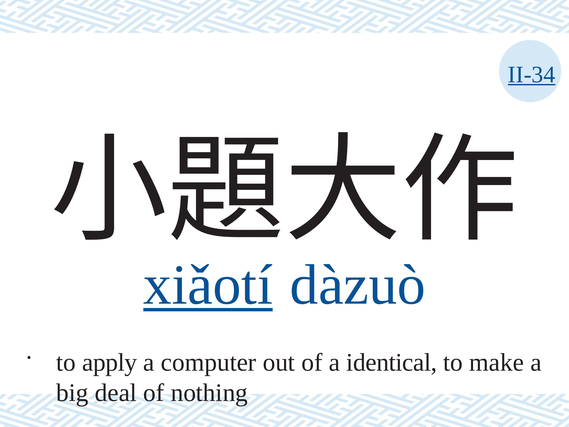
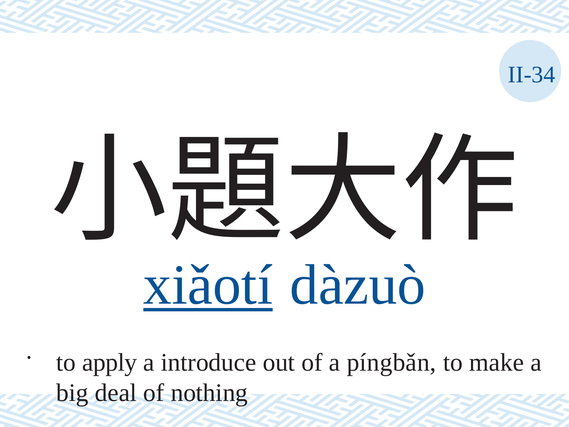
II-34 underline: present -> none (532, 75)
computer: computer -> introduce (209, 362)
identical: identical -> píngbǎn (391, 362)
